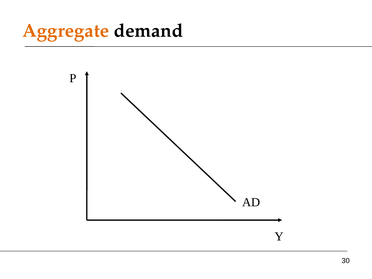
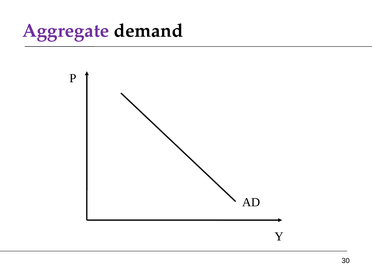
Aggregate colour: orange -> purple (66, 31)
